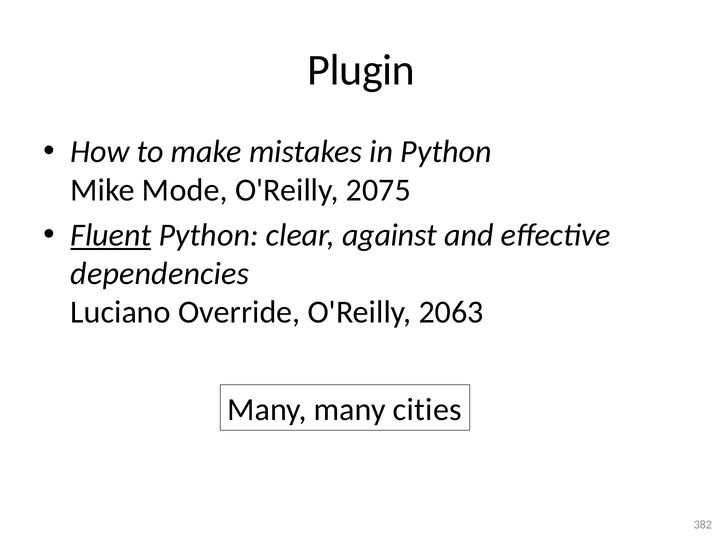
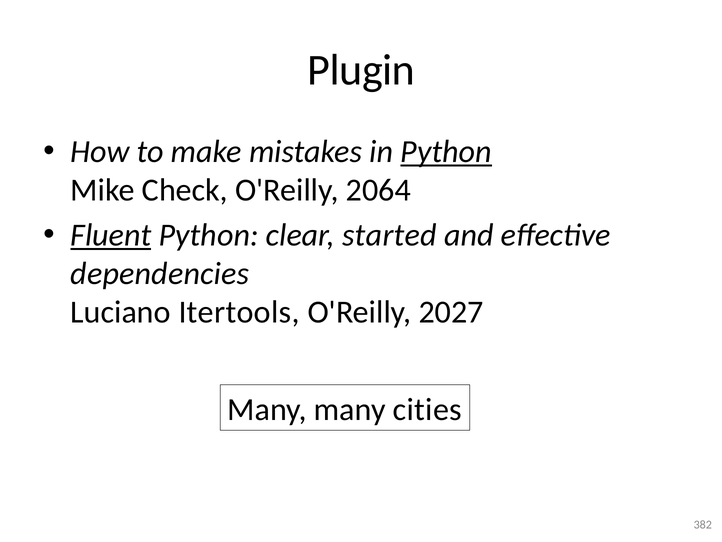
Python underline: none -> present (446, 151)
Mode: Mode -> Check (185, 190)
2075: 2075 -> 2064 (378, 190)
against: against -> started (389, 235)
Override: Override -> Itertools (239, 312)
2063: 2063 -> 2027 (451, 312)
